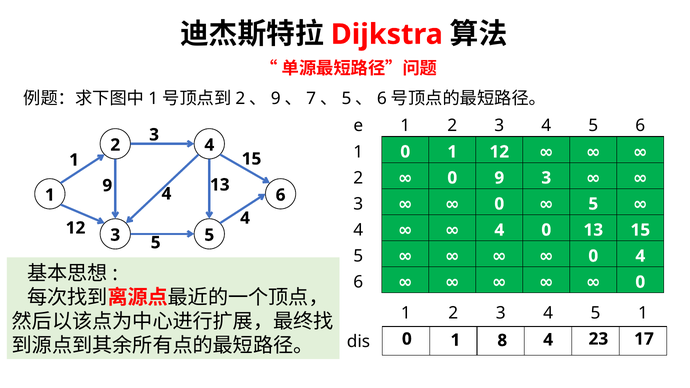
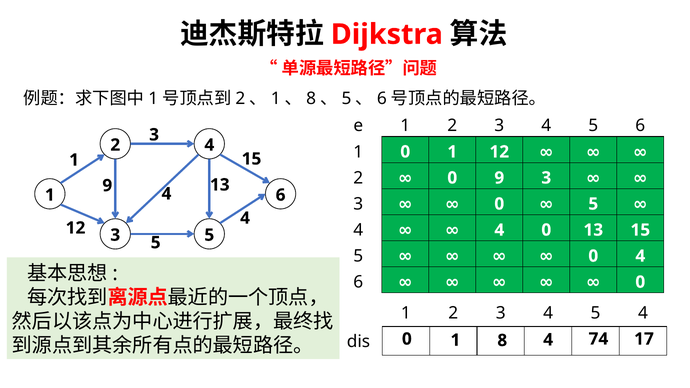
9: 9 -> 1 (276, 98)
7: 7 -> 8 (311, 98)
4 5 1: 1 -> 4 (643, 313)
23: 23 -> 74 (598, 339)
